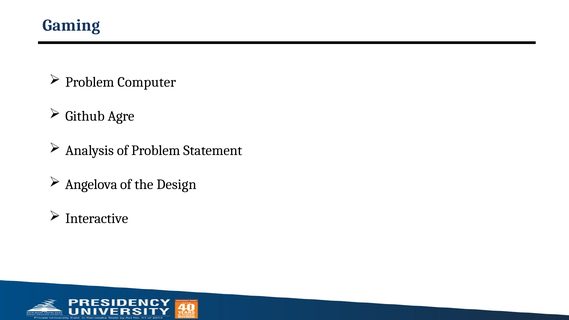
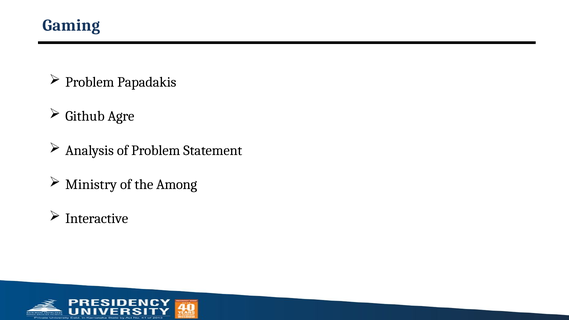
Computer: Computer -> Papadakis (147, 82)
Angelova: Angelova -> Ministry (91, 185)
Design: Design -> Among (177, 185)
